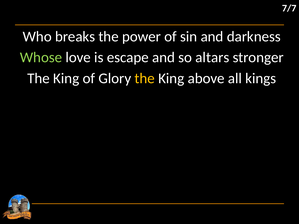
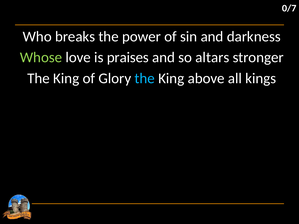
7/7: 7/7 -> 0/7 (289, 8)
escape: escape -> praises (128, 57)
the colour: yellow -> light blue (145, 78)
